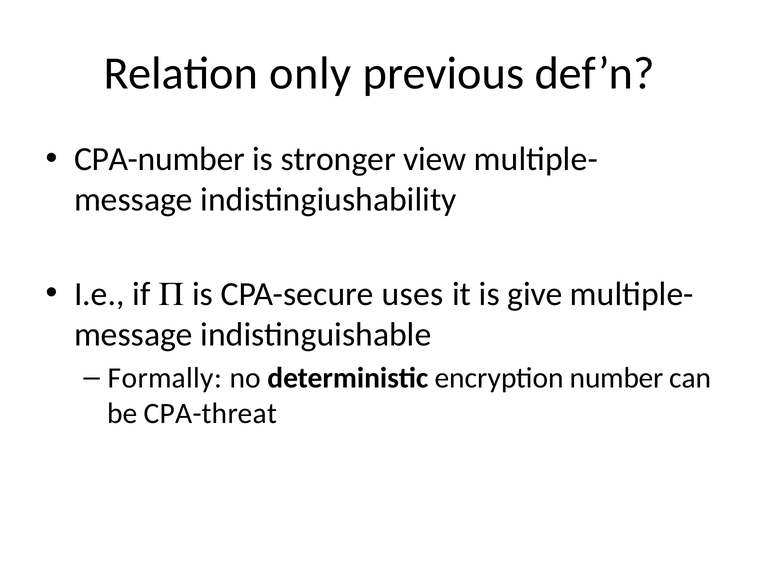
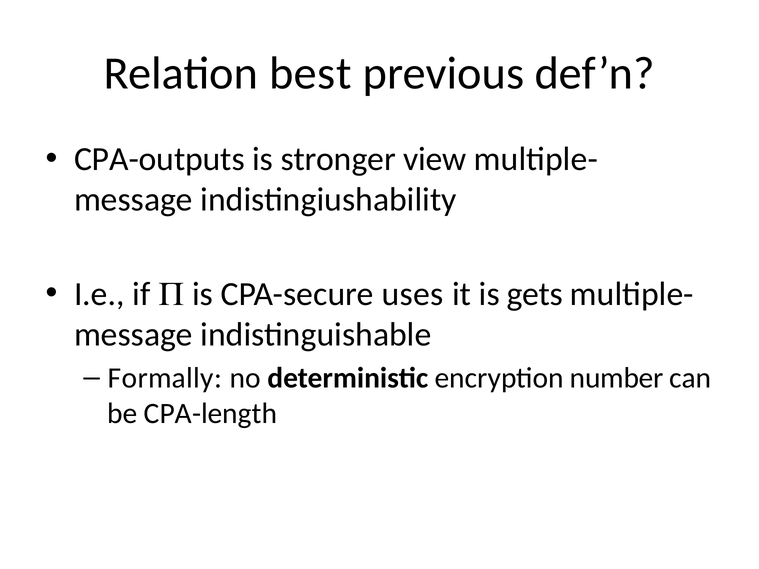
only: only -> best (310, 73)
CPA-number: CPA-number -> CPA-outputs (159, 159)
give: give -> gets (535, 294)
CPA-threat: CPA-threat -> CPA-length (211, 414)
